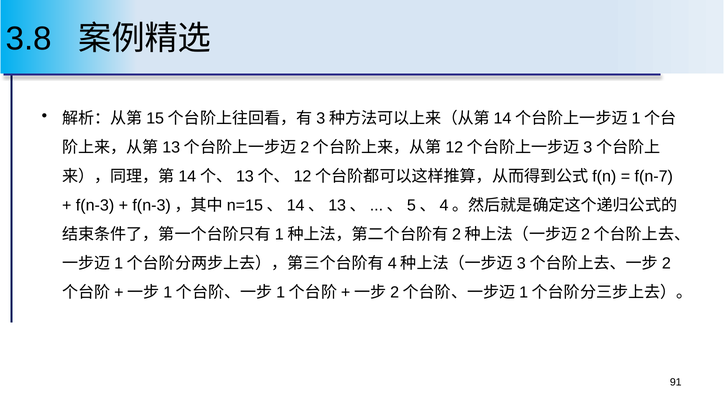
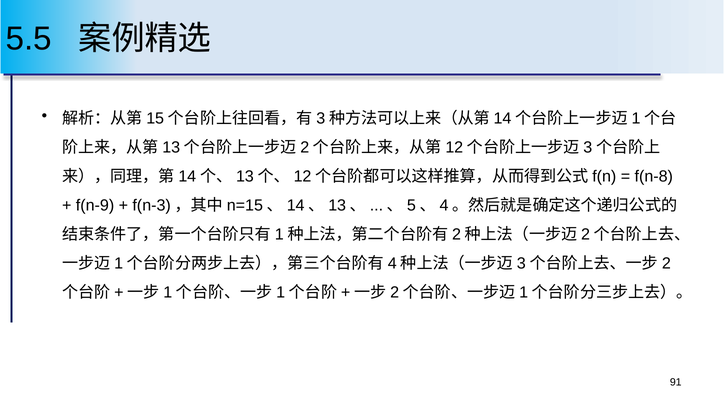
3.8: 3.8 -> 5.5 (29, 39)
f(n-7: f(n-7 -> f(n-8 (654, 176)
f(n-3: f(n-3 -> f(n-9 (95, 205)
